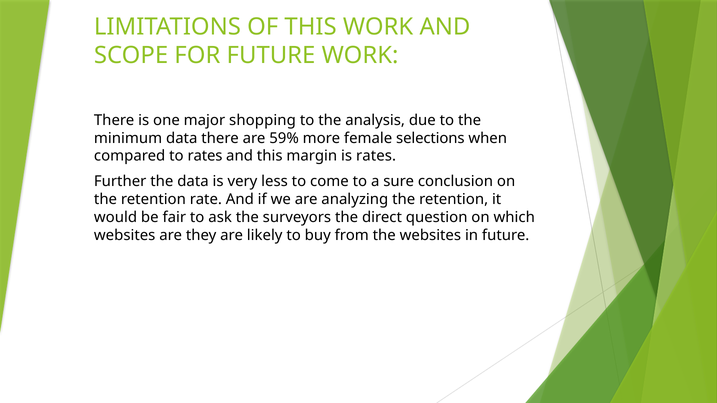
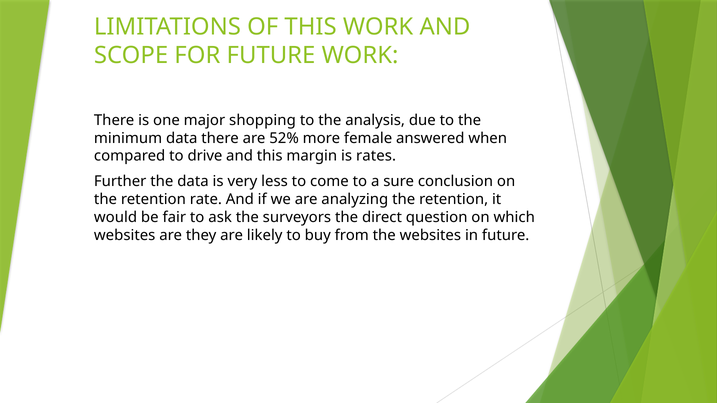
59%: 59% -> 52% (284, 138)
selections: selections -> answered (430, 138)
to rates: rates -> drive (205, 156)
